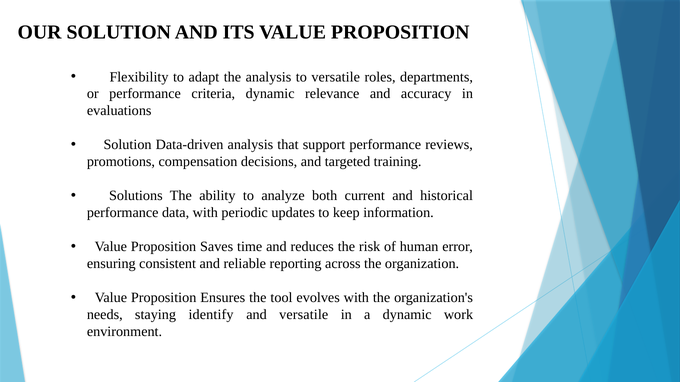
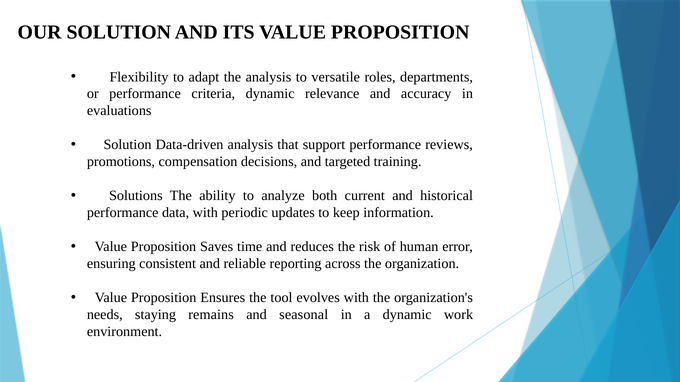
identify: identify -> remains (211, 315)
and versatile: versatile -> seasonal (304, 315)
